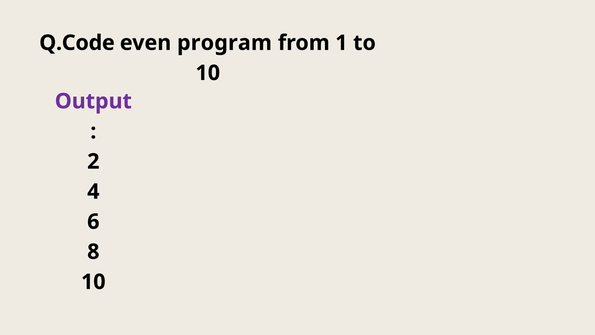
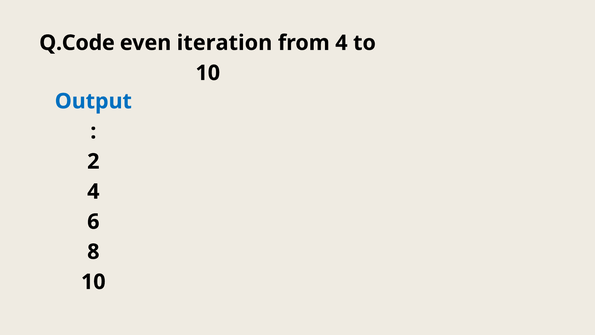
program: program -> iteration (225, 43)
from 1: 1 -> 4 (341, 43)
Output colour: purple -> blue (93, 101)
